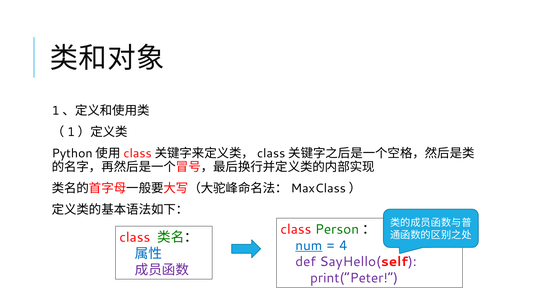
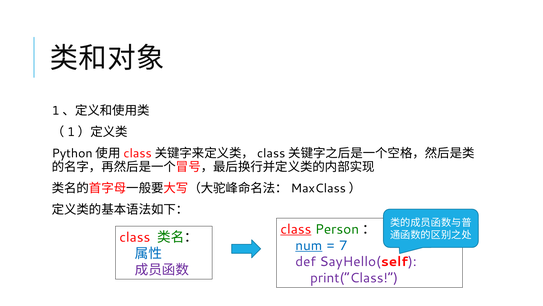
class underline: none -> present (296, 229)
4: 4 -> 7 (343, 245)
print(“Peter: print(“Peter -> print(“Class (354, 278)
